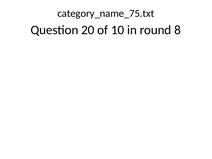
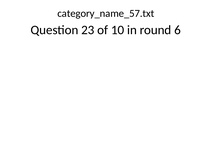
category_name_75.txt: category_name_75.txt -> category_name_57.txt (106, 13)
20: 20 -> 23 (88, 30)
8: 8 -> 6 (178, 30)
